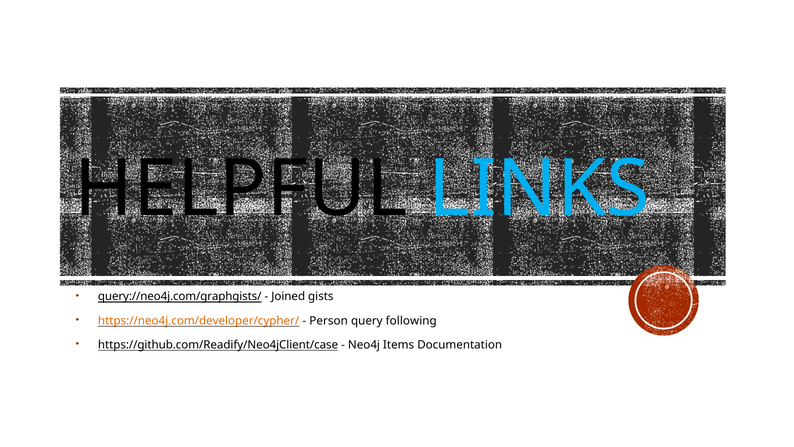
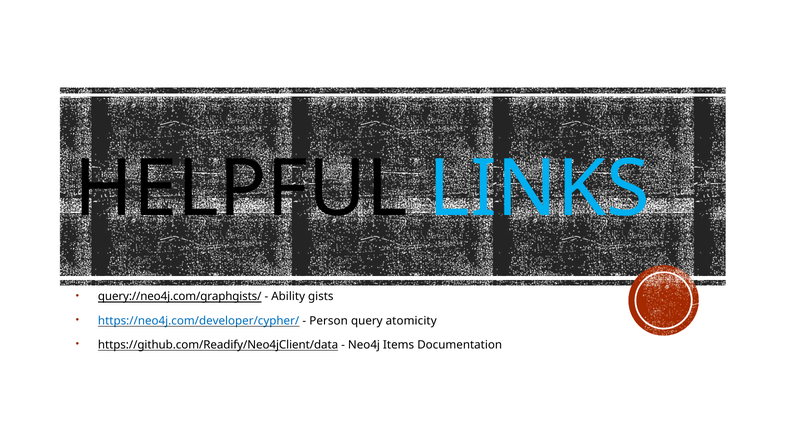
Joined: Joined -> Ability (288, 296)
https://neo4j.com/developer/cypher/ colour: orange -> blue (199, 320)
following: following -> atomicity (411, 320)
https://github.com/Readify/Neo4jClient/case: https://github.com/Readify/Neo4jClient/case -> https://github.com/Readify/Neo4jClient/data (218, 345)
